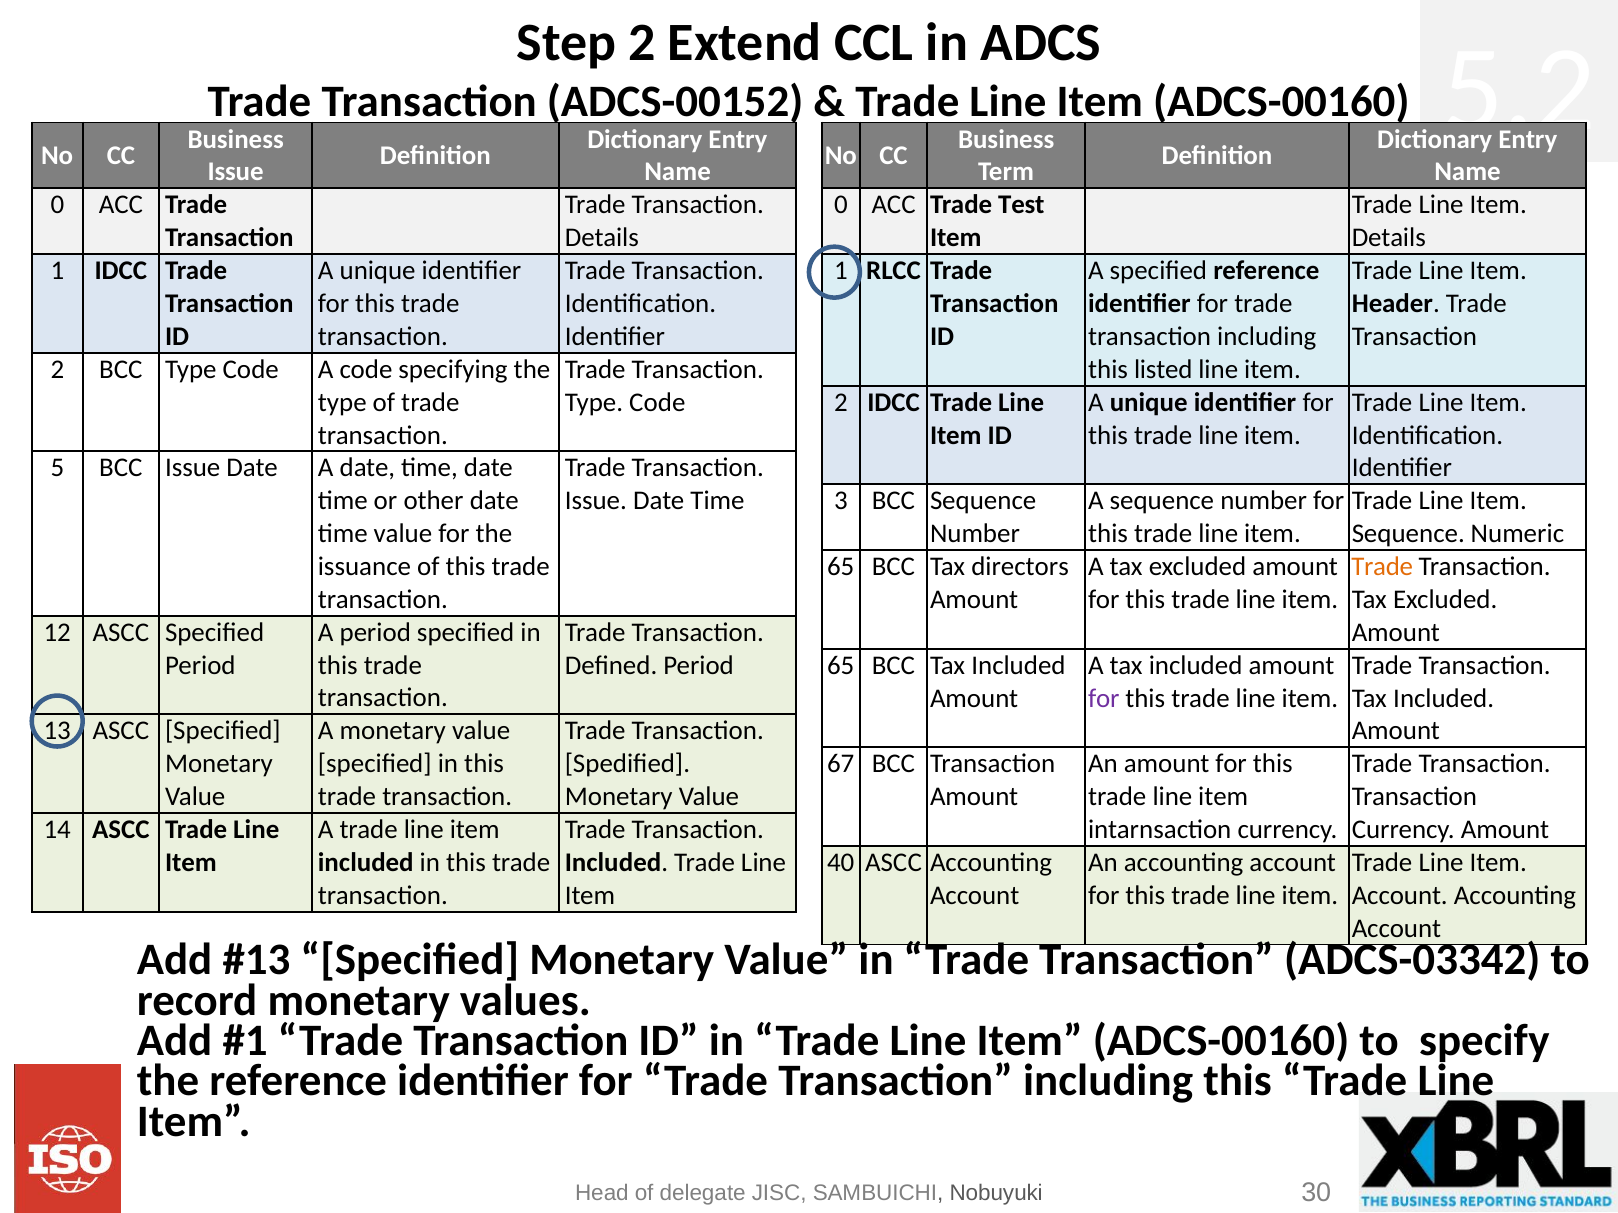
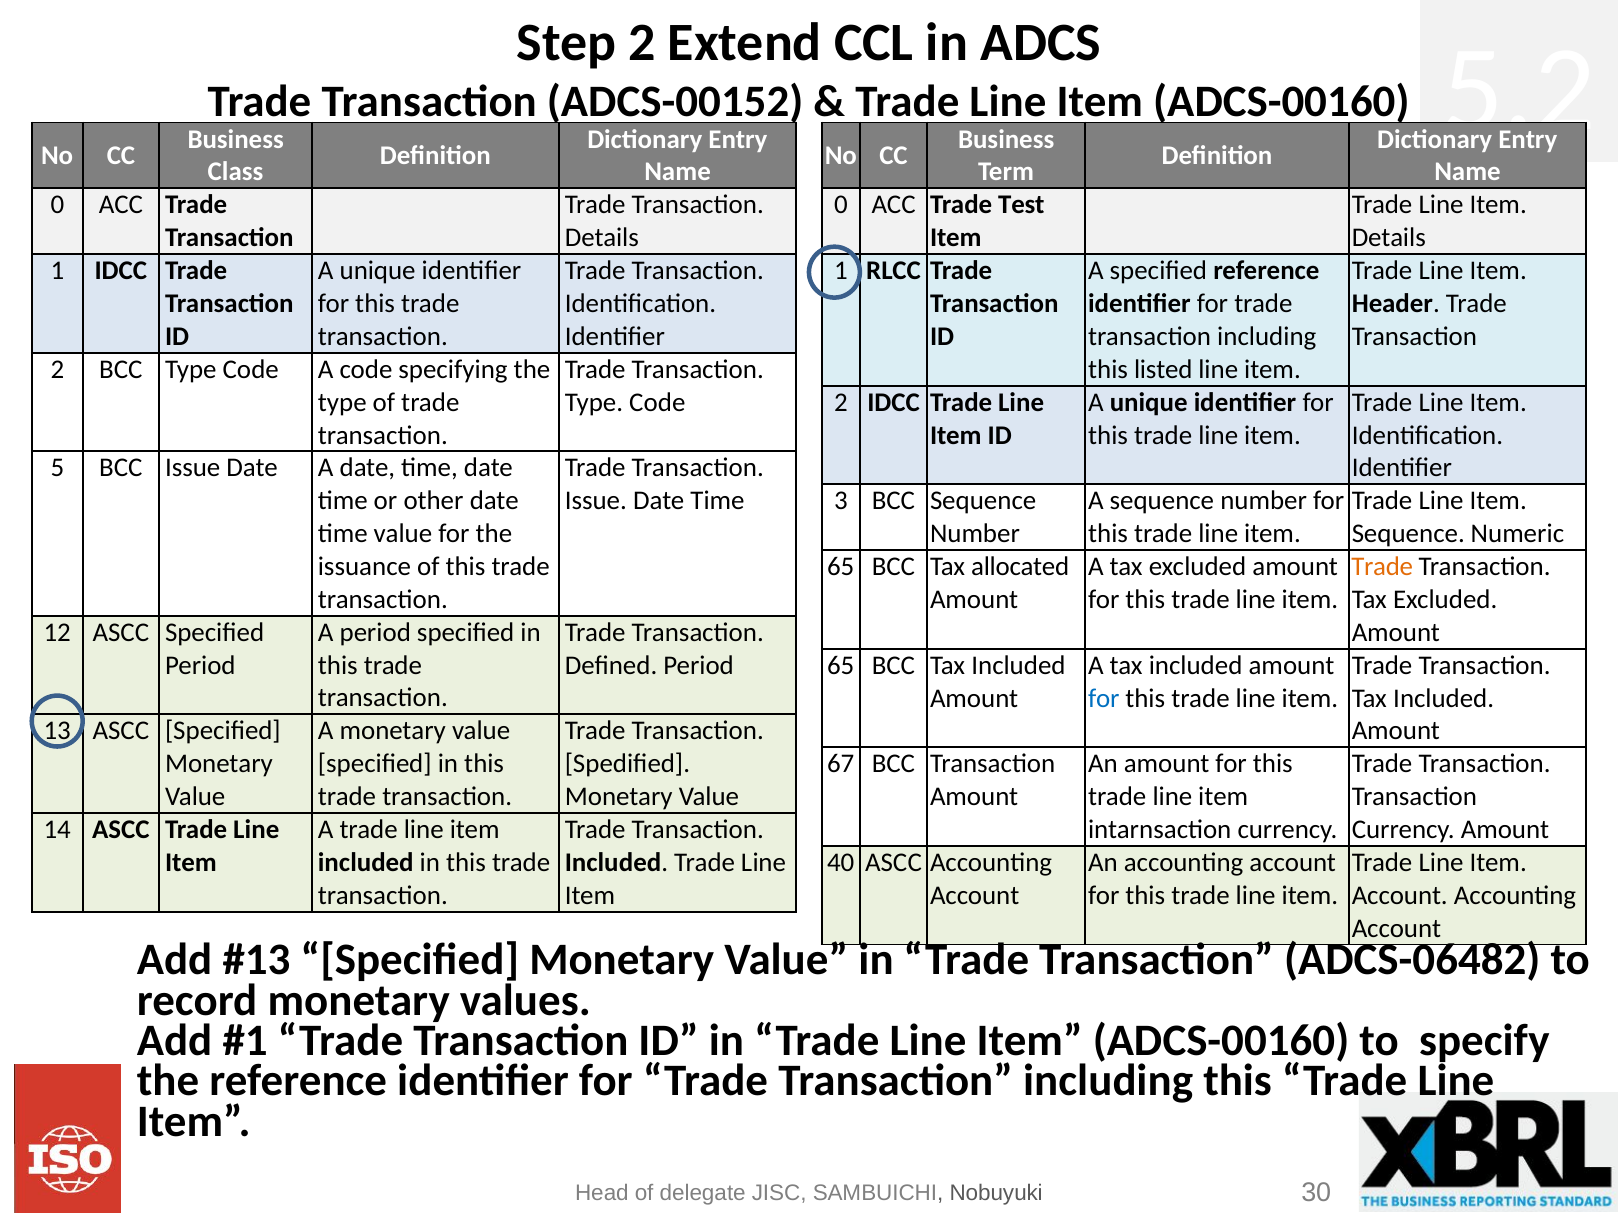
Issue: Issue -> Class (235, 172)
directors: directors -> allocated (1020, 567)
for colour: purple -> blue (1104, 698)
ADCS-03342: ADCS-03342 -> ADCS-06482 (1412, 960)
